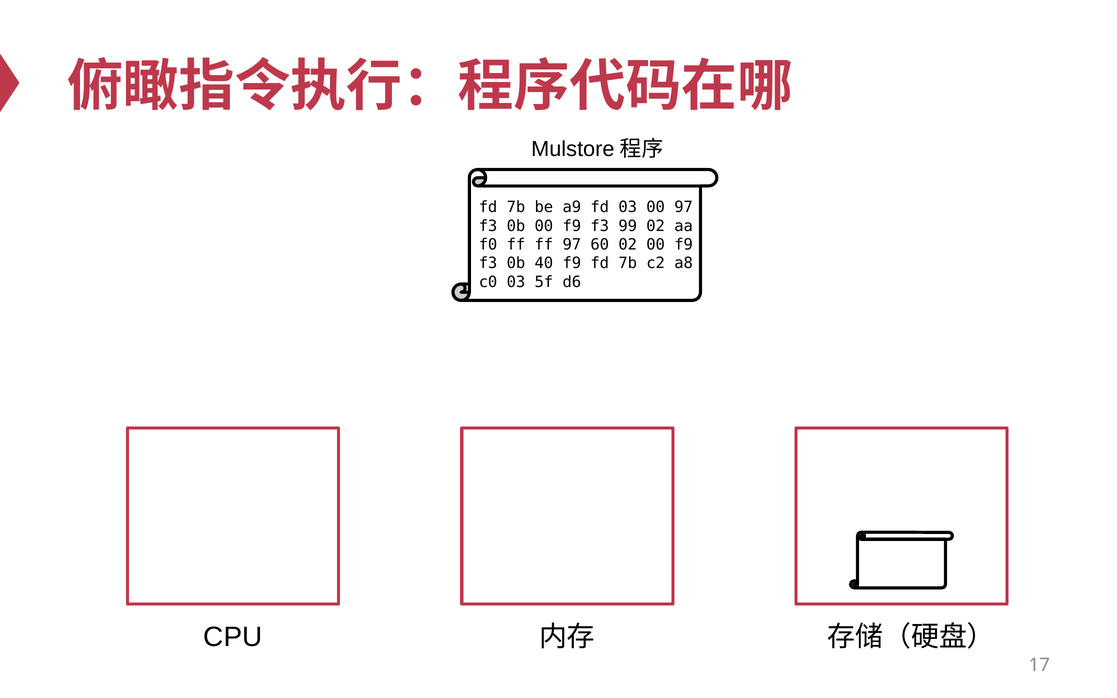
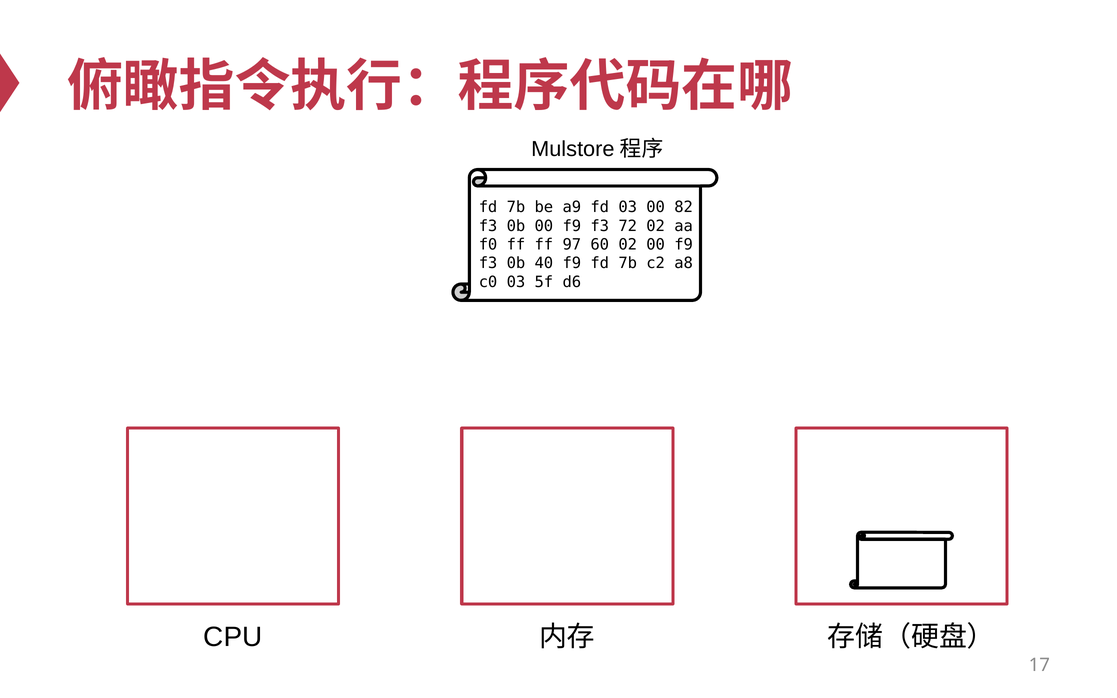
00 97: 97 -> 82 (684, 207)
99: 99 -> 72 (628, 226)
